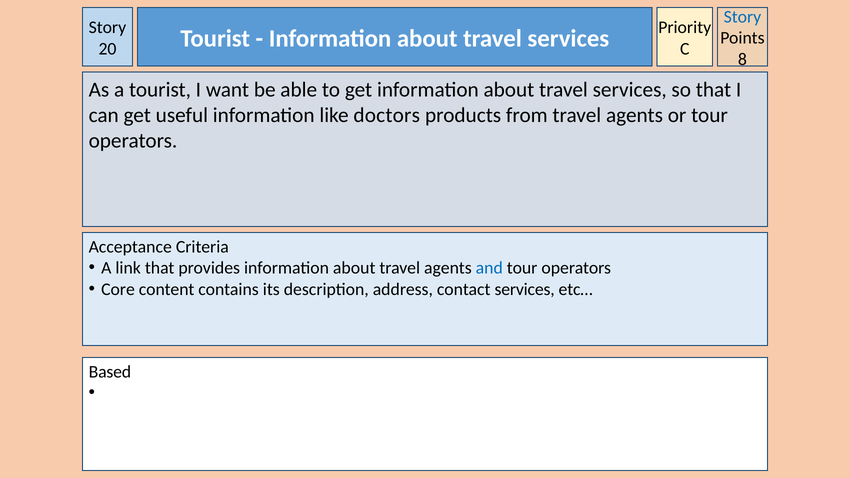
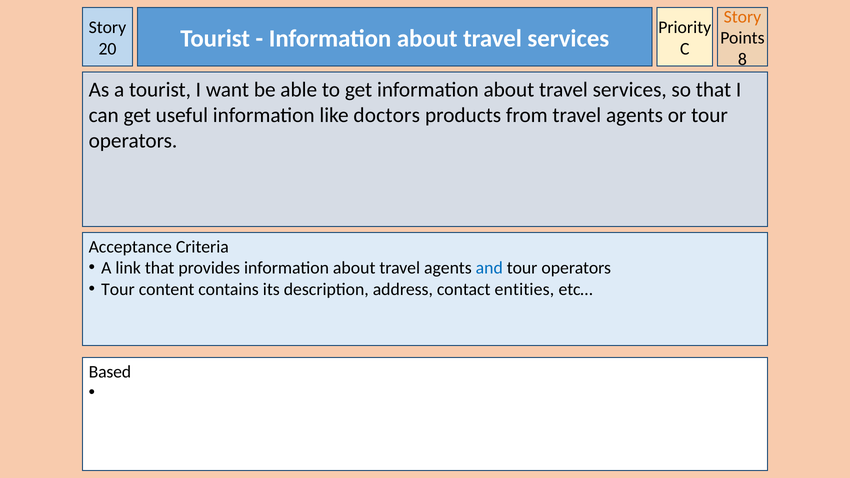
Story colour: blue -> orange (742, 17)
Core: Core -> Tour (118, 289)
contact services: services -> entities (524, 289)
